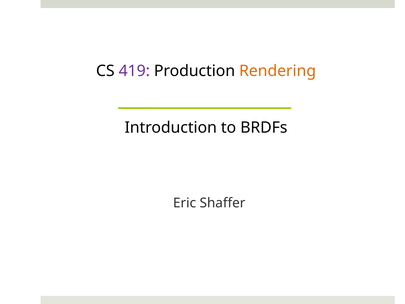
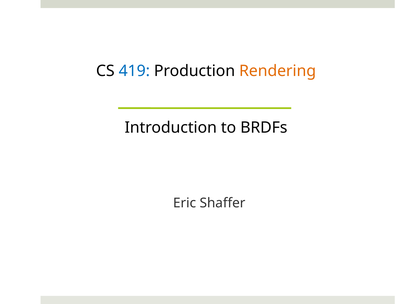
419 colour: purple -> blue (134, 71)
